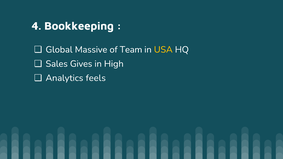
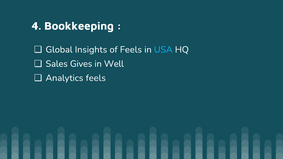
Massive: Massive -> Insights (91, 50)
of Team: Team -> Feels (131, 50)
USA colour: yellow -> light blue (163, 50)
High: High -> Well (114, 64)
